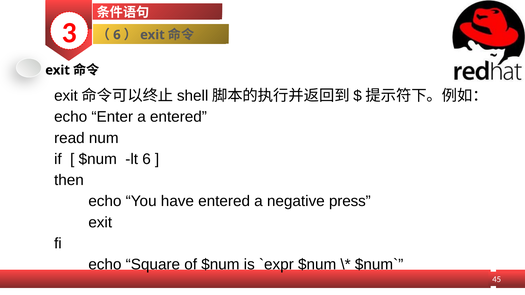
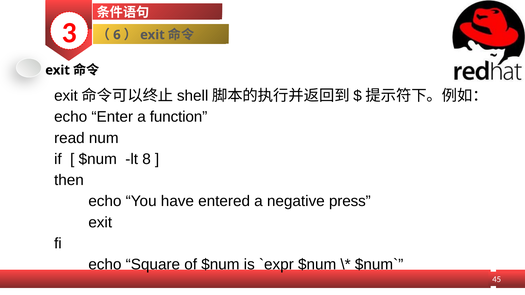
a entered: entered -> function (179, 117)
lt 6: 6 -> 8 (147, 159)
